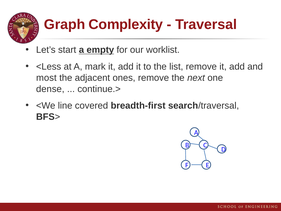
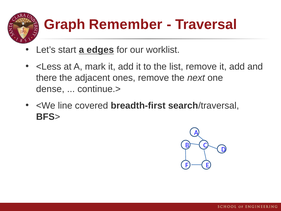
Complexity: Complexity -> Remember (126, 24)
empty: empty -> edges (100, 50)
most: most -> there (46, 78)
